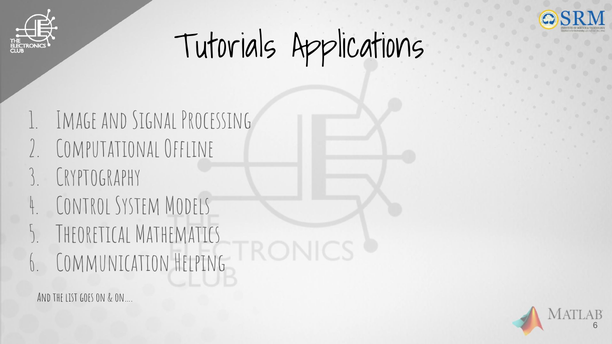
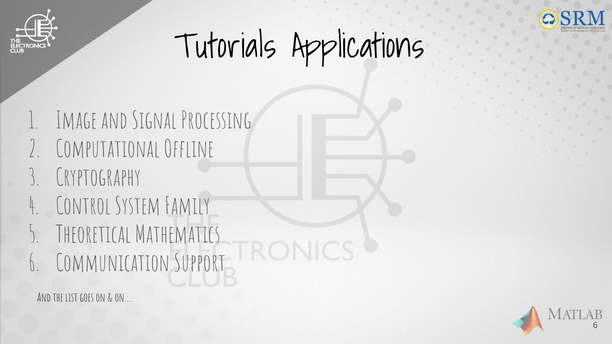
Models: Models -> Family (187, 207)
Helping: Helping -> Support (200, 264)
